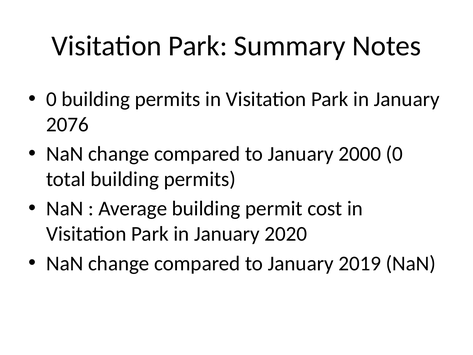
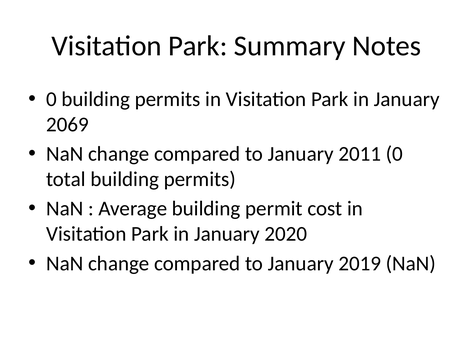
2076: 2076 -> 2069 (67, 124)
2000: 2000 -> 2011 (360, 154)
